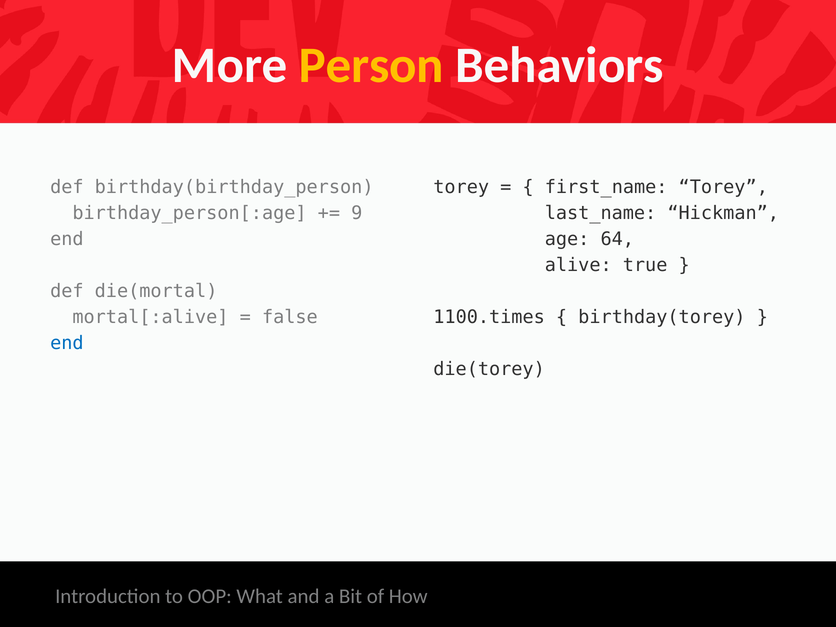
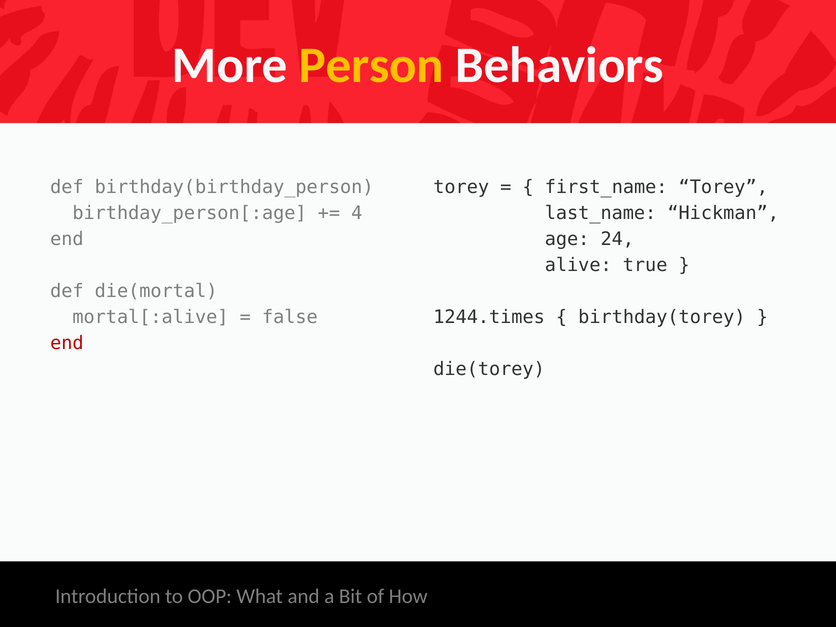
9: 9 -> 4 (357, 213)
64: 64 -> 24 (617, 239)
1100.times: 1100.times -> 1244.times (489, 317)
end colour: blue -> red (67, 343)
